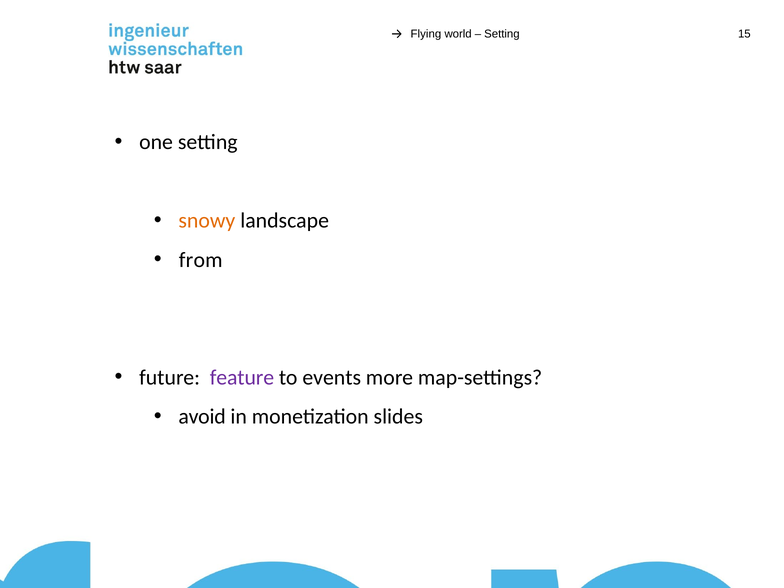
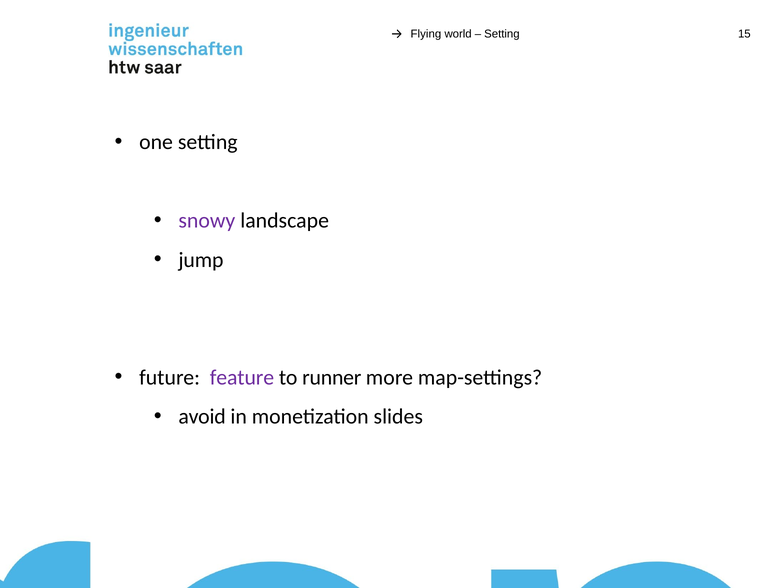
snowy colour: orange -> purple (207, 221)
from: from -> jump (201, 260)
events: events -> runner (332, 377)
